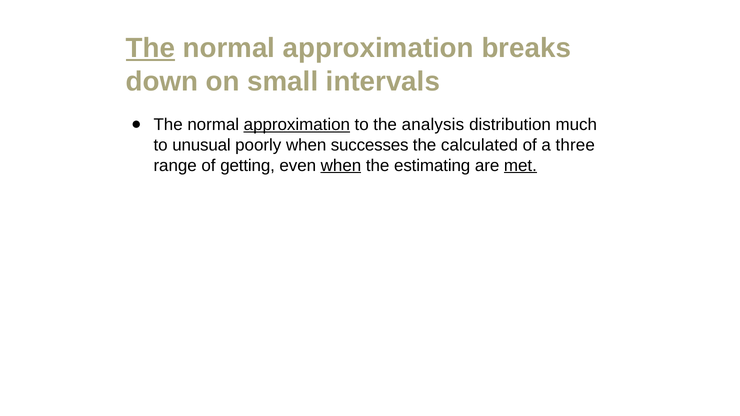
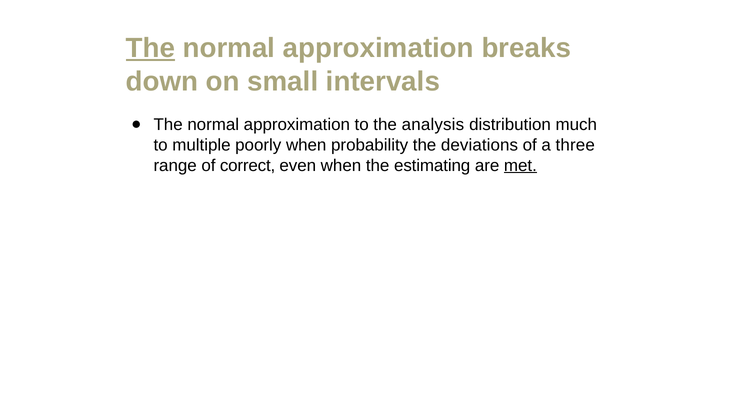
approximation underline: present -> none (297, 125)
unusual: unusual -> multiple (201, 145)
successes: successes -> probability (370, 145)
calculated: calculated -> deviations (479, 145)
getting: getting -> correct (248, 166)
when underline: present -> none (341, 166)
